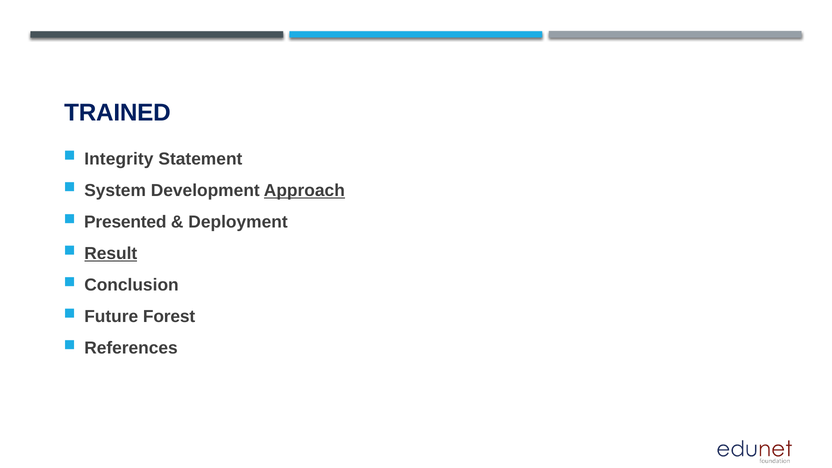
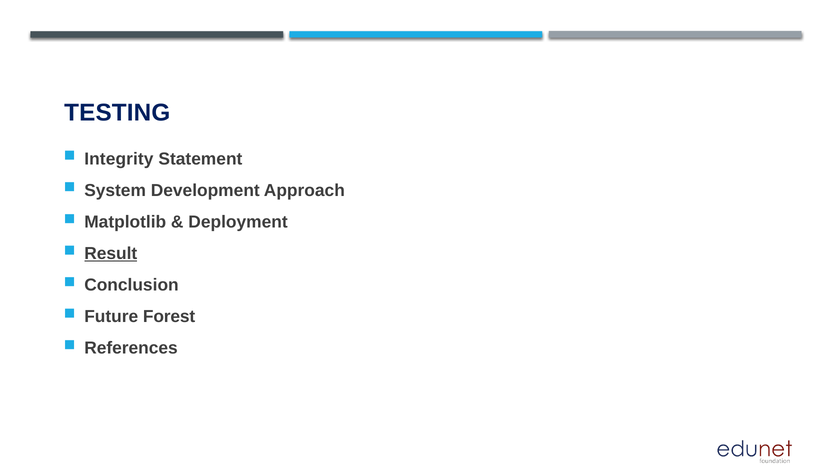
TRAINED: TRAINED -> TESTING (117, 113)
Approach underline: present -> none (304, 190)
Presented: Presented -> Matplotlib (125, 222)
